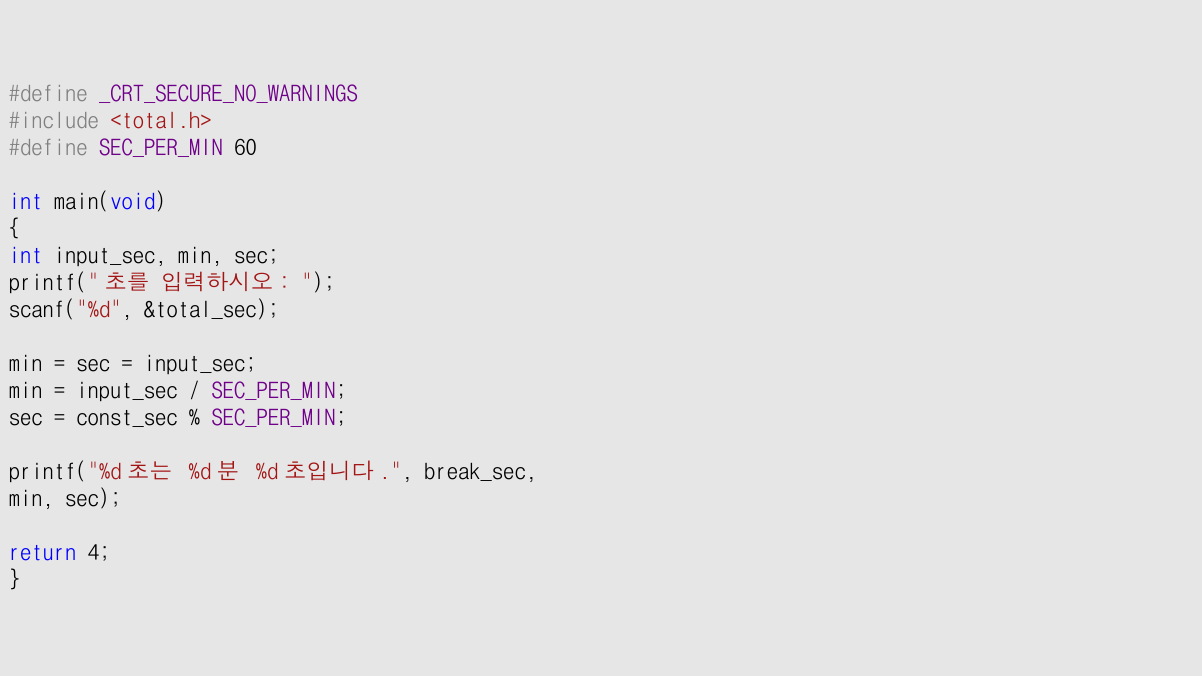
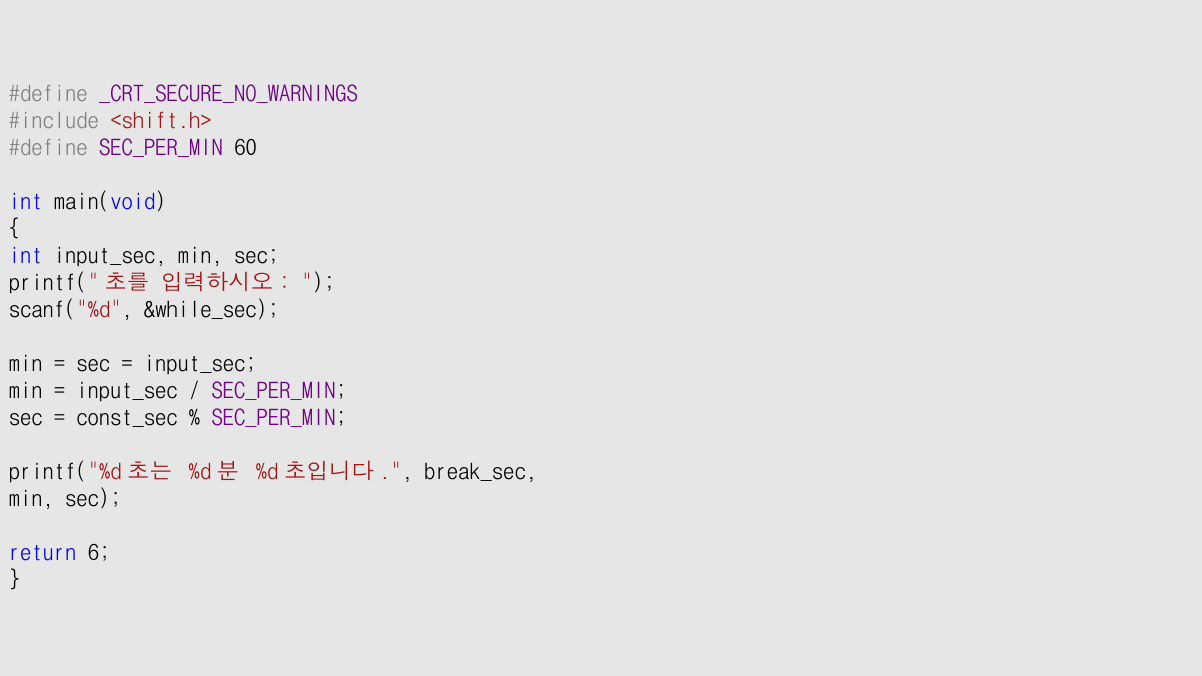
<total.h>: <total.h> -> <shift.h> (161, 121)
&total_sec: &total_sec -> &while_sec (212, 310)
4: 4 -> 6 (99, 554)
